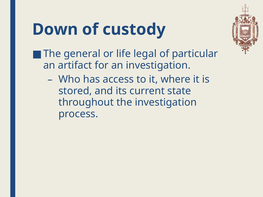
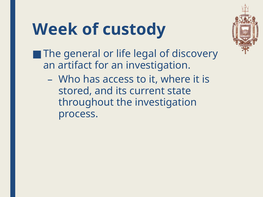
Down: Down -> Week (55, 29)
particular: particular -> discovery (195, 54)
